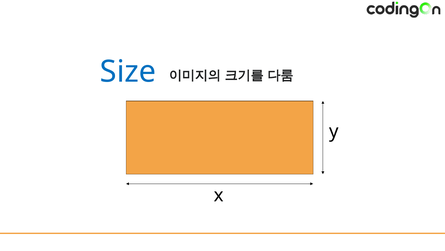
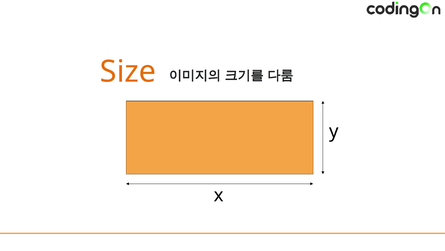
Size colour: blue -> orange (128, 72)
